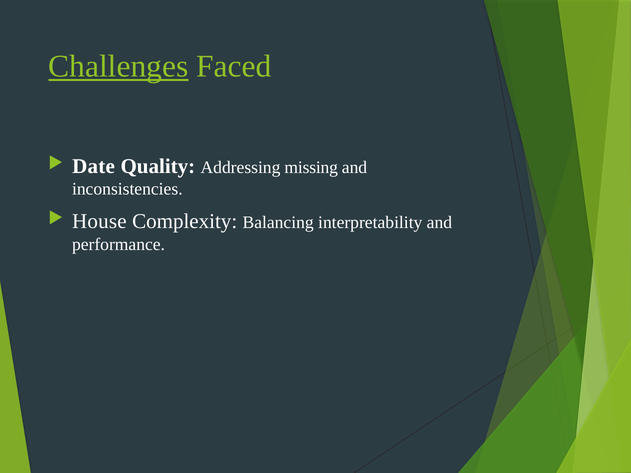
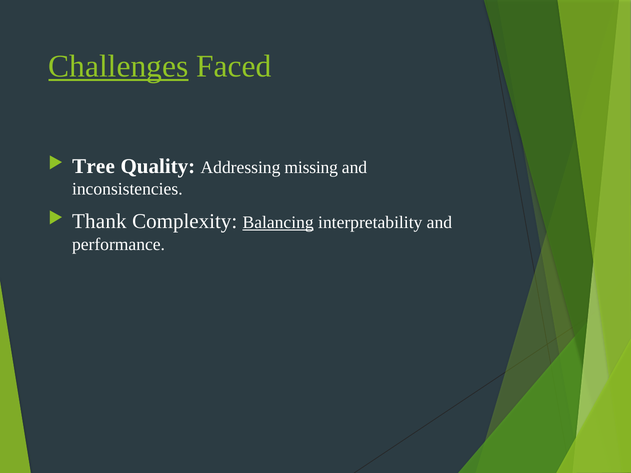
Date: Date -> Tree (94, 166)
House: House -> Thank (99, 221)
Balancing underline: none -> present (278, 223)
